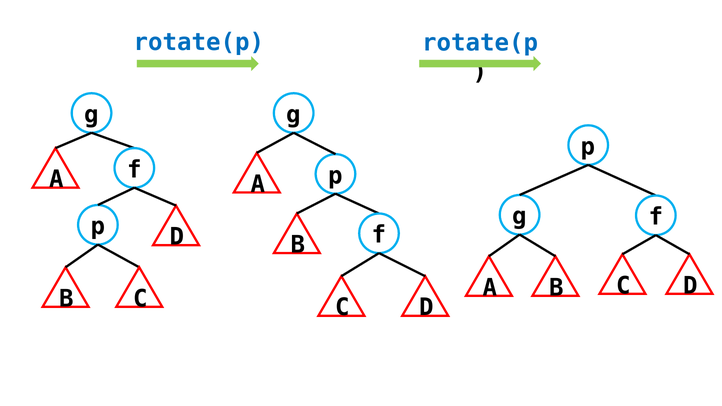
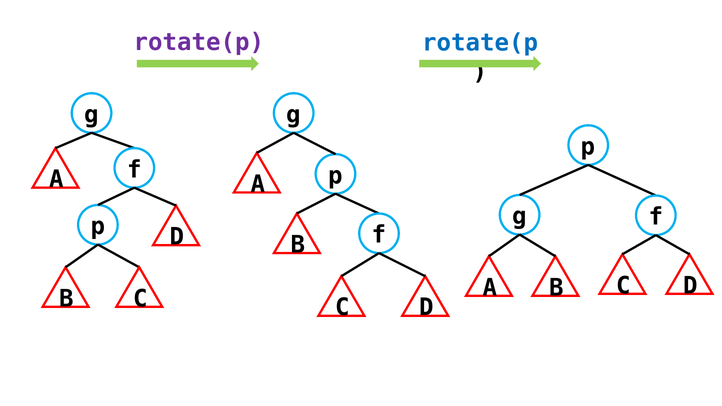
rotate(p colour: blue -> purple (199, 43)
